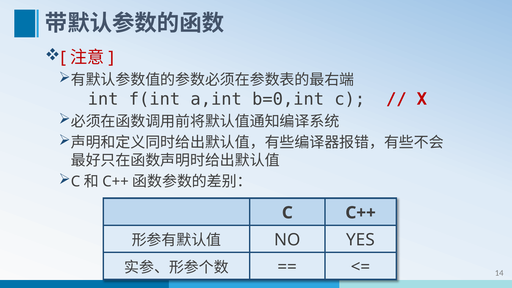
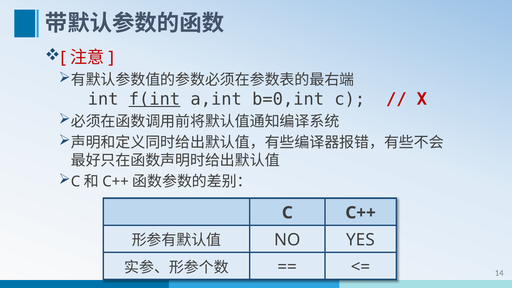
f(int underline: none -> present (154, 99)
